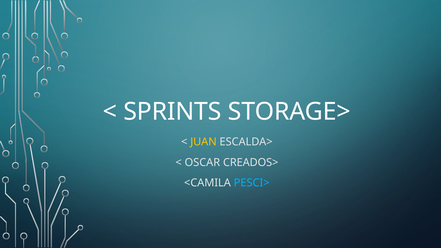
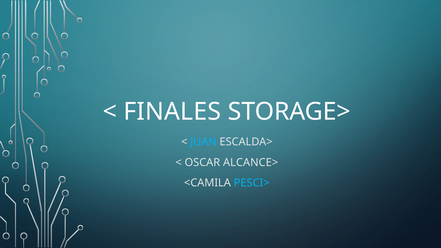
SPRINTS: SPRINTS -> FINALES (172, 112)
JUAN colour: yellow -> light blue (203, 142)
CREADOS>: CREADOS> -> ALCANCE> (251, 162)
